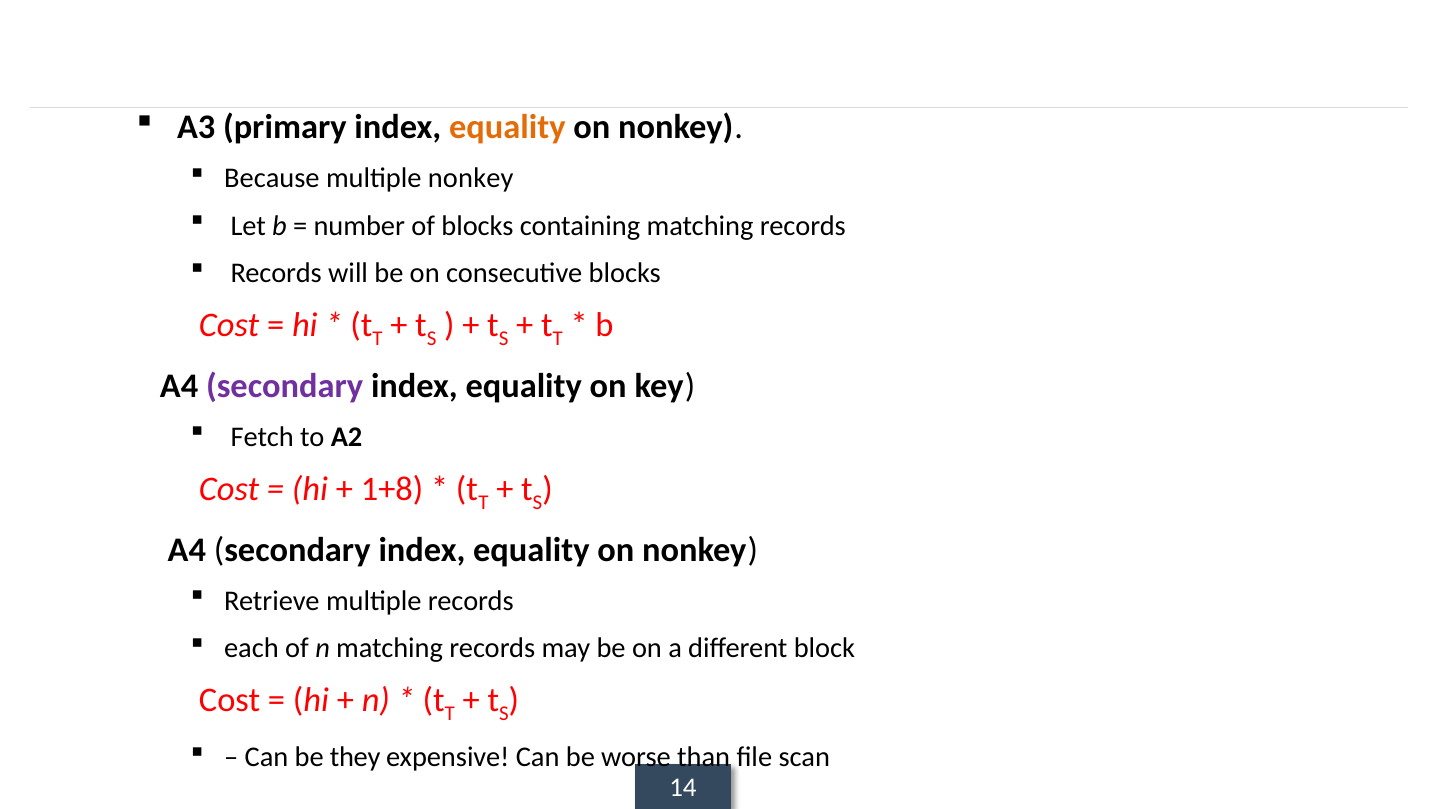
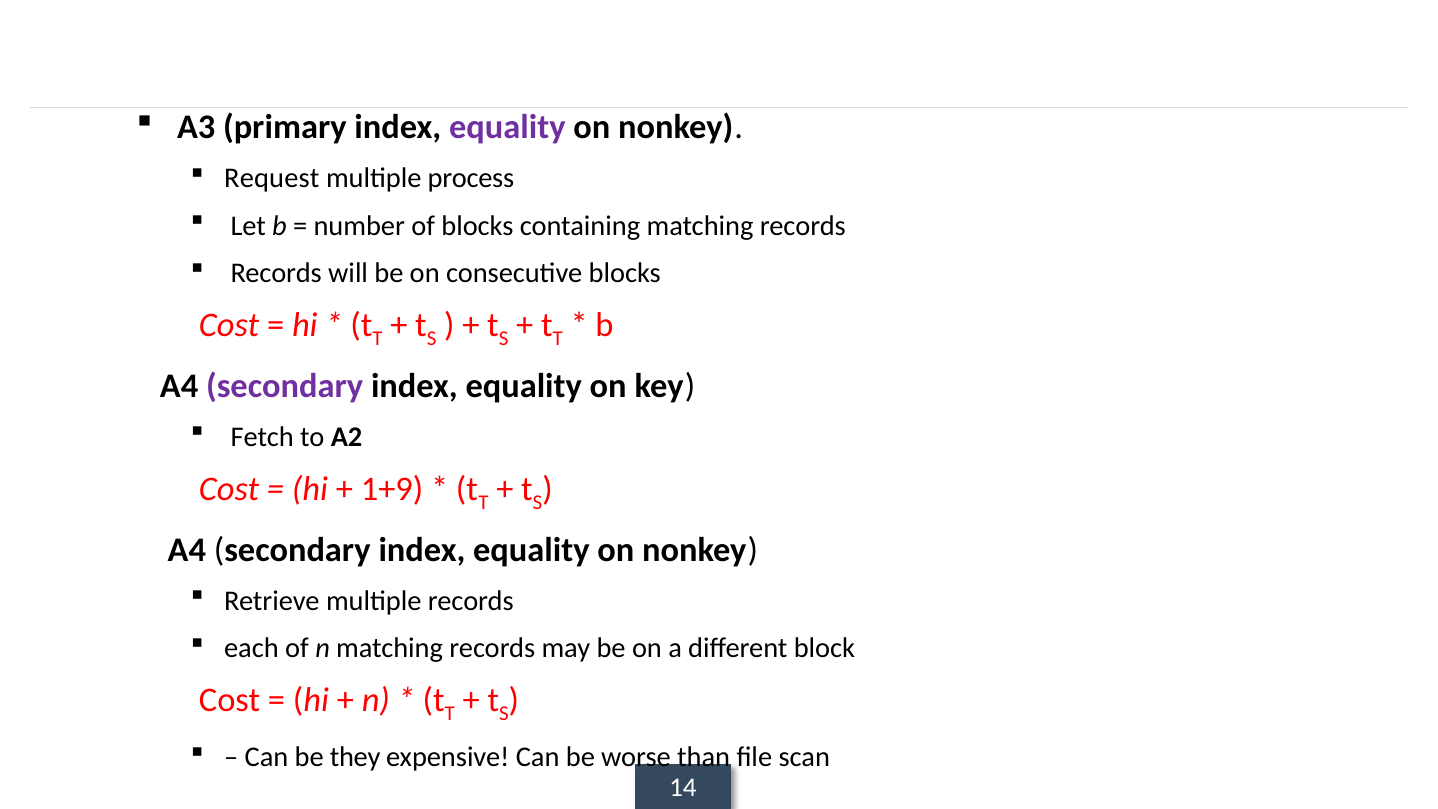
equality colour: orange -> purple (507, 127)
Because: Because -> Request (272, 178)
multiple nonkey: nonkey -> process (471, 178)
1+8: 1+8 -> 1+9 (392, 489)
